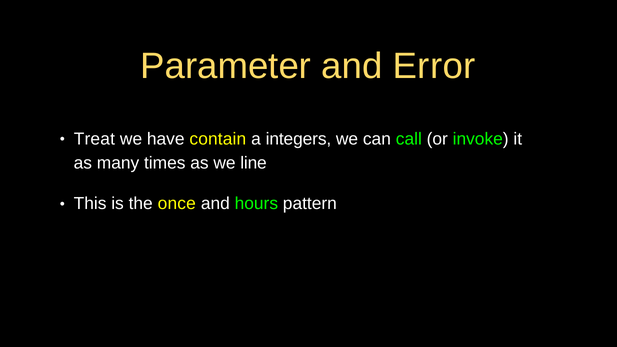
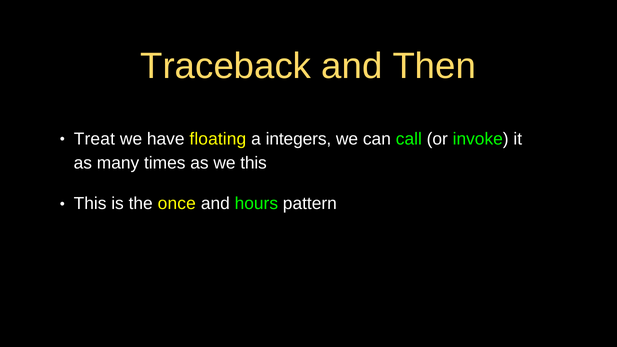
Parameter: Parameter -> Traceback (226, 66)
Error: Error -> Then (434, 66)
contain: contain -> floating (218, 139)
we line: line -> this (254, 163)
